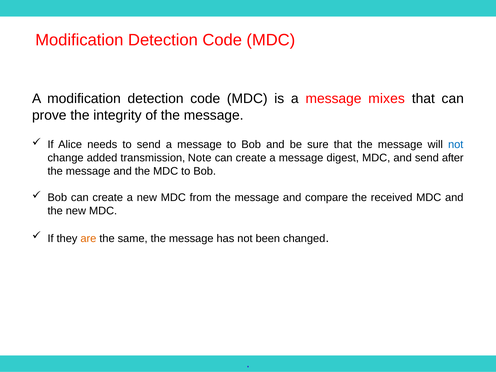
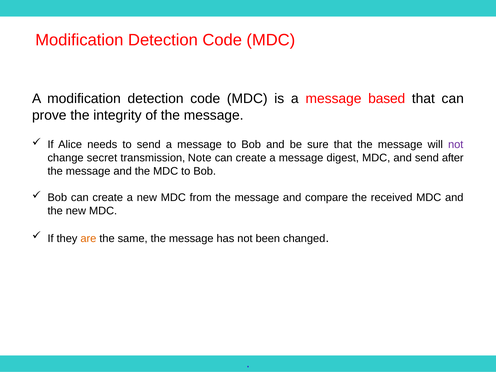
mixes: mixes -> based (387, 99)
not colour: blue -> purple (456, 145)
added: added -> secret (102, 158)
